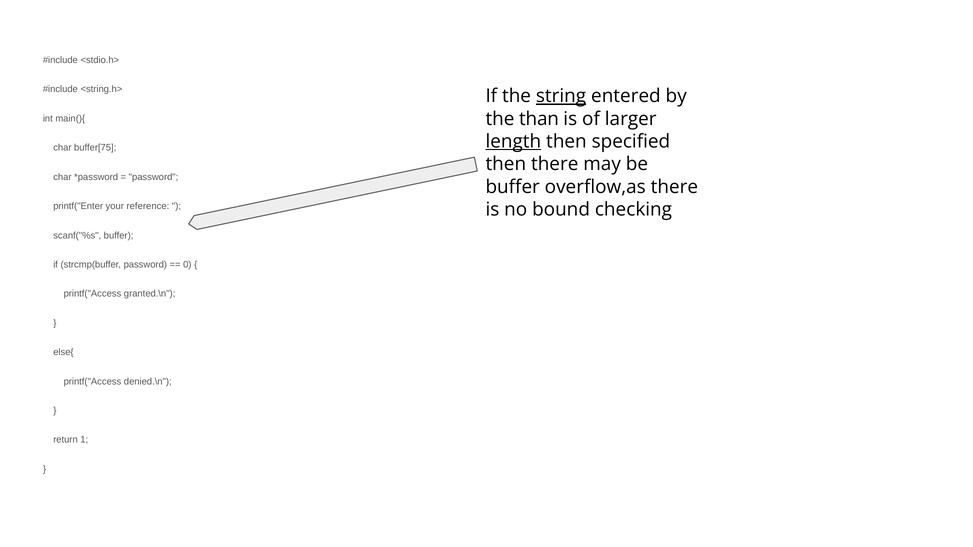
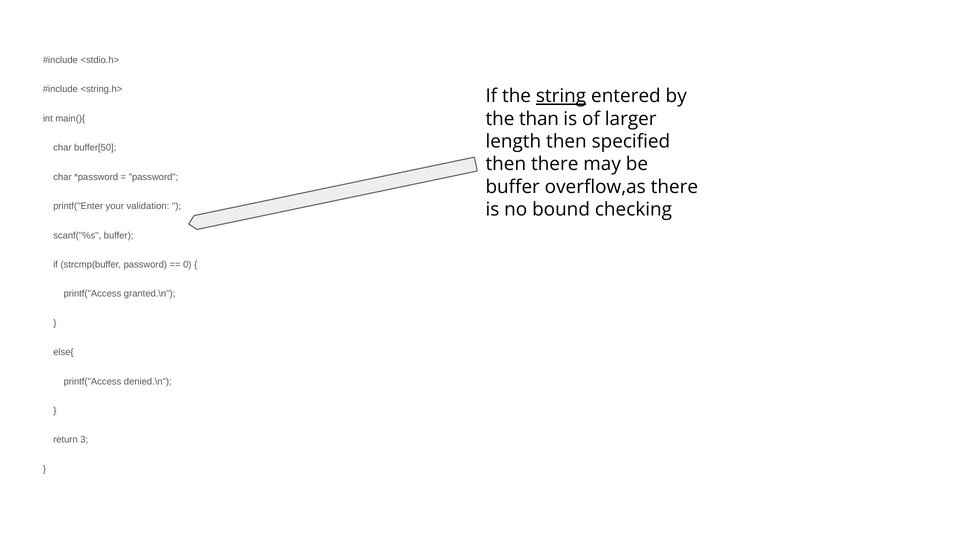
length underline: present -> none (513, 142)
buffer[75: buffer[75 -> buffer[50 (95, 148)
reference: reference -> validation (148, 206)
1: 1 -> 3 (84, 440)
